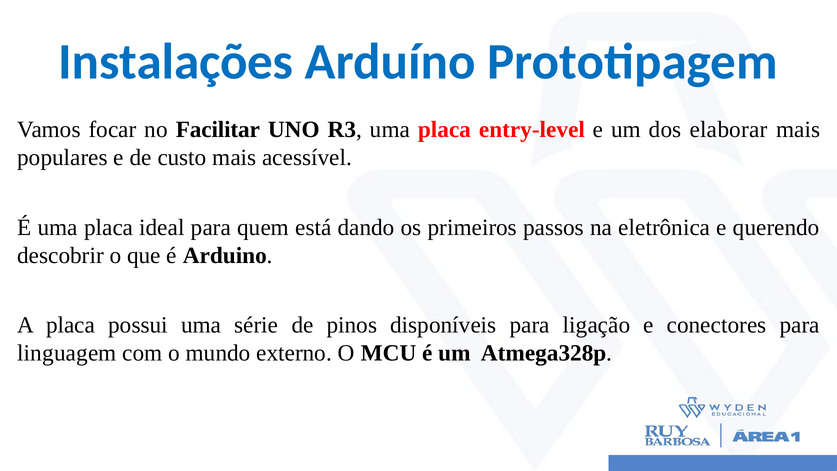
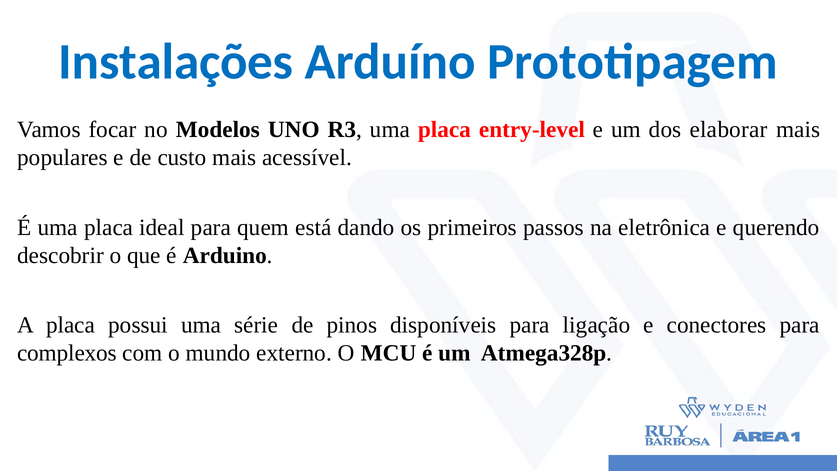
Facilitar: Facilitar -> Modelos (218, 130)
linguagem: linguagem -> complexos (67, 353)
